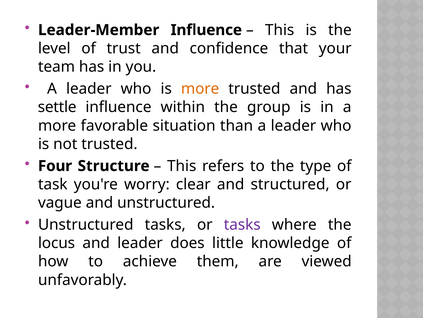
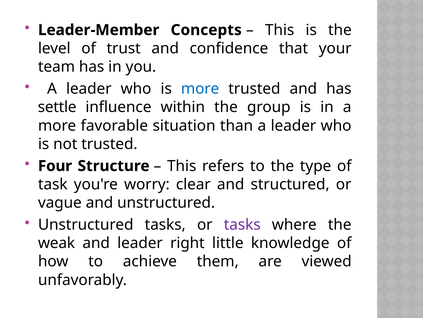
Leader-Member Influence: Influence -> Concepts (206, 30)
more colour: orange -> blue (200, 89)
locus: locus -> weak (57, 243)
does: does -> right (187, 243)
